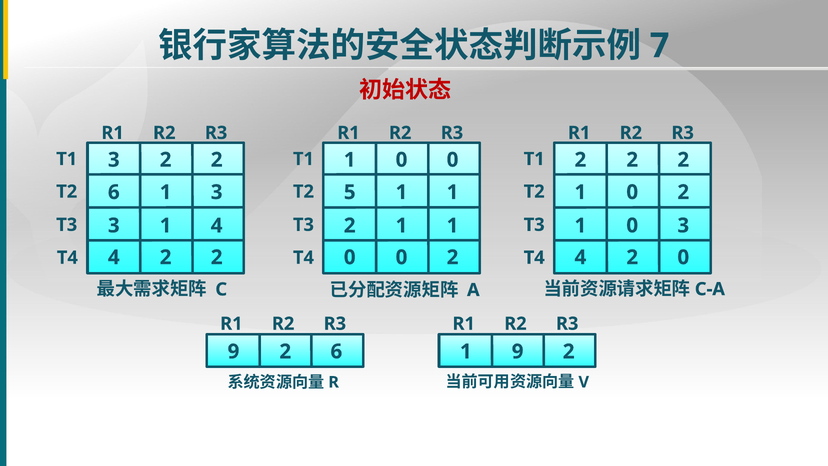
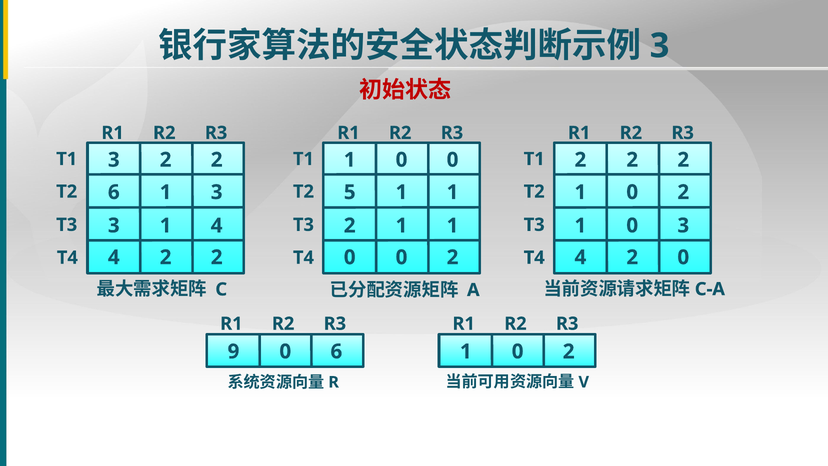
7: 7 -> 3 (660, 46)
2: 2 -> 0 (285, 351)
9: 9 -> 0 (518, 351)
